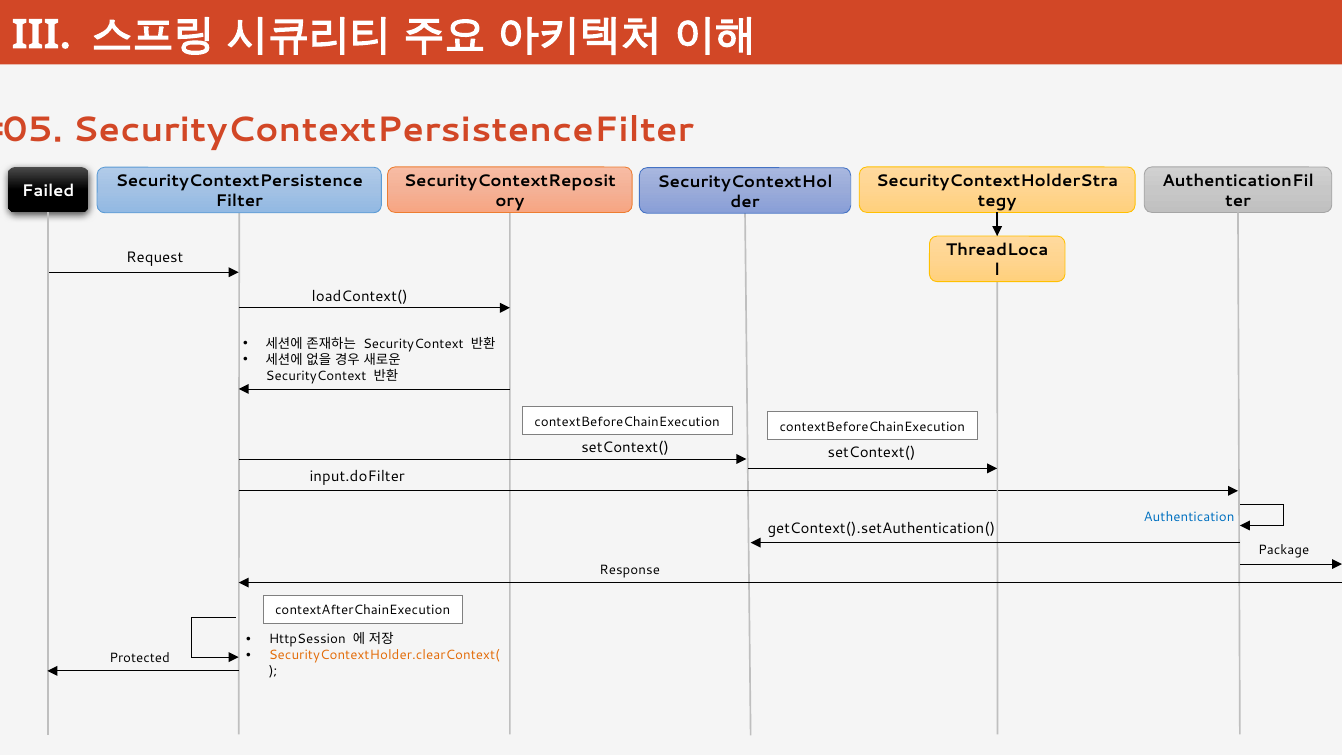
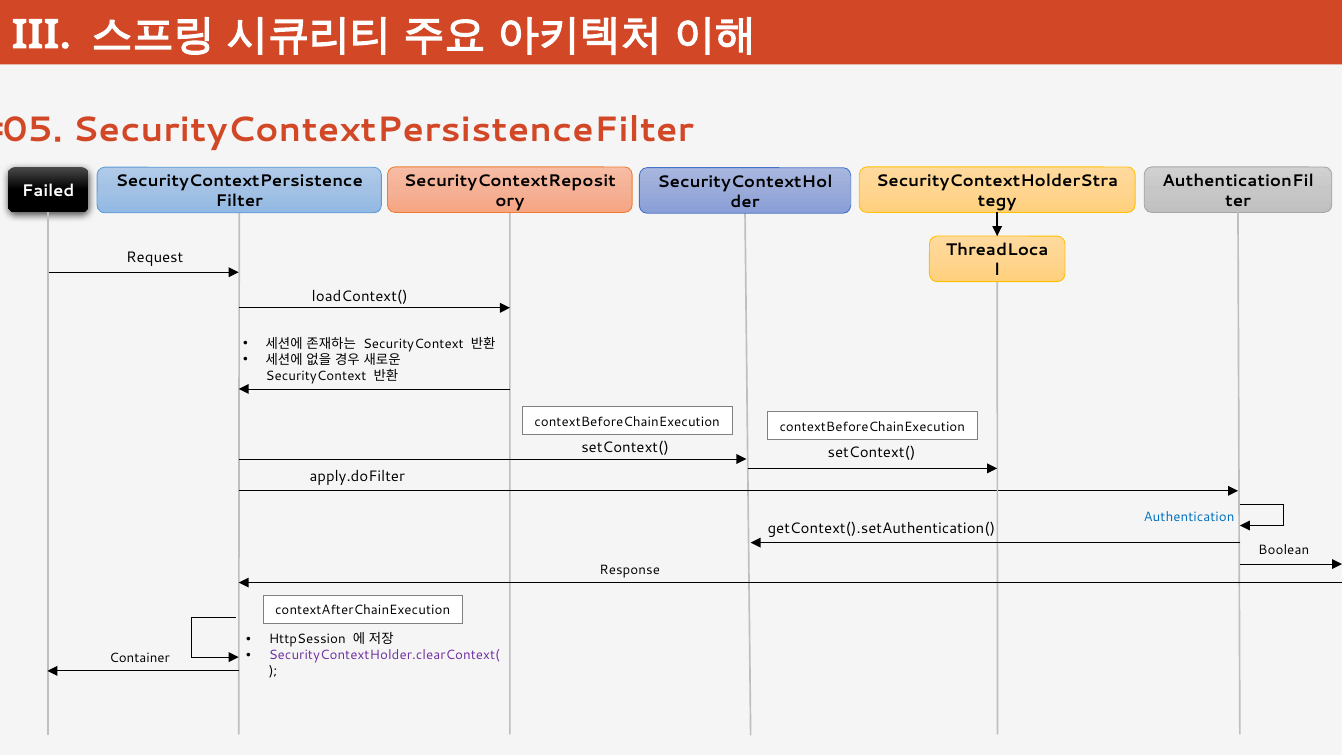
input.doFilter: input.doFilter -> apply.doFilter (357, 477)
Package: Package -> Boolean (1284, 550)
SecurityContextHolder.clearContext( colour: orange -> purple (384, 655)
Protected: Protected -> Container (140, 658)
